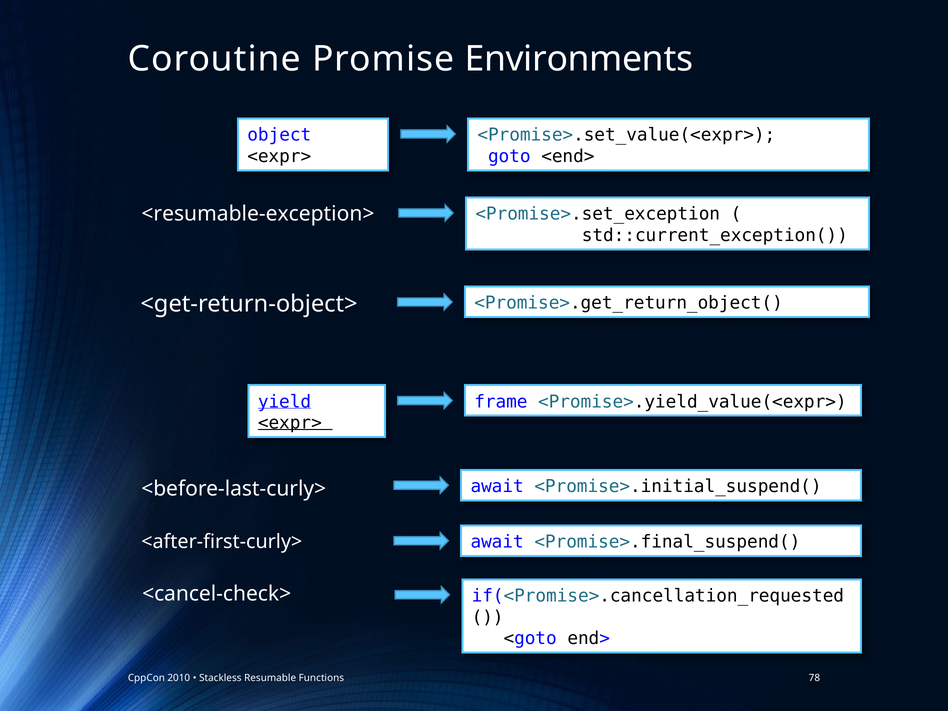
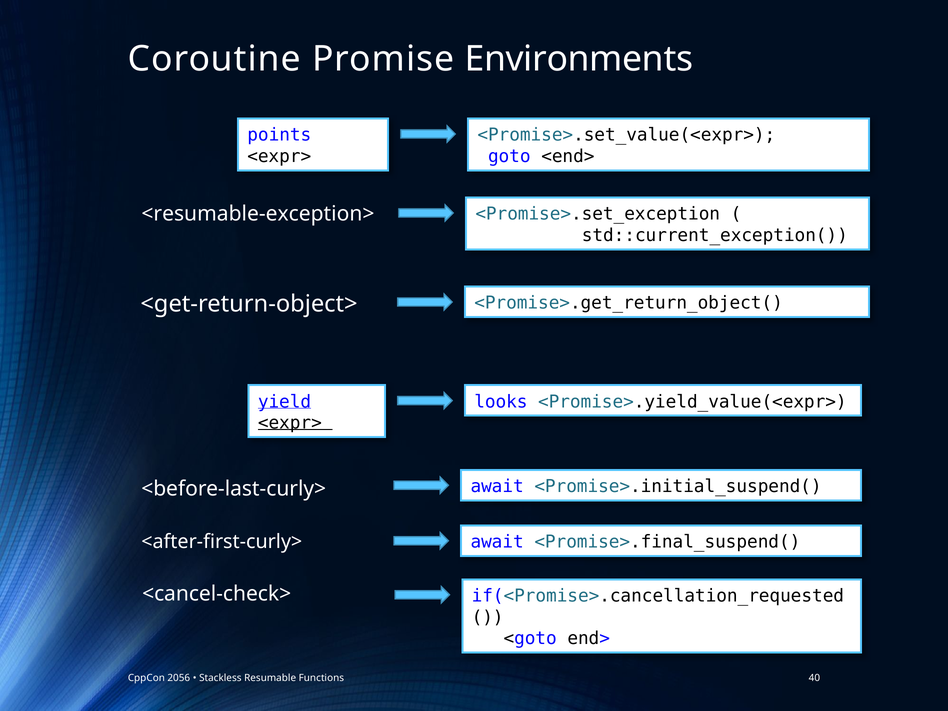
object: object -> points (279, 135)
frame: frame -> looks (501, 402)
2010: 2010 -> 2056 (179, 678)
78: 78 -> 40 (814, 678)
